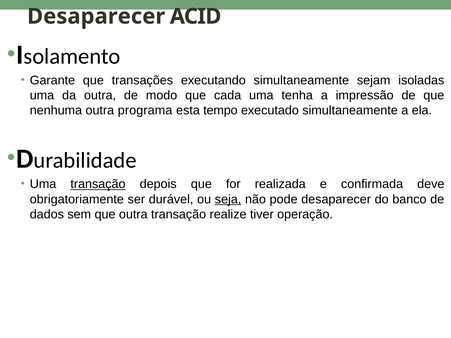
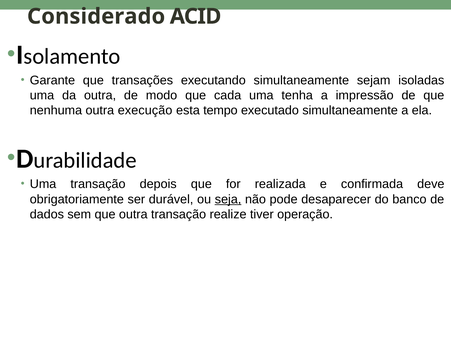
Desaparecer: Desaparecer -> Considerado (96, 16)
programa: programa -> execução (145, 111)
transação underline: present -> none (98, 184)
